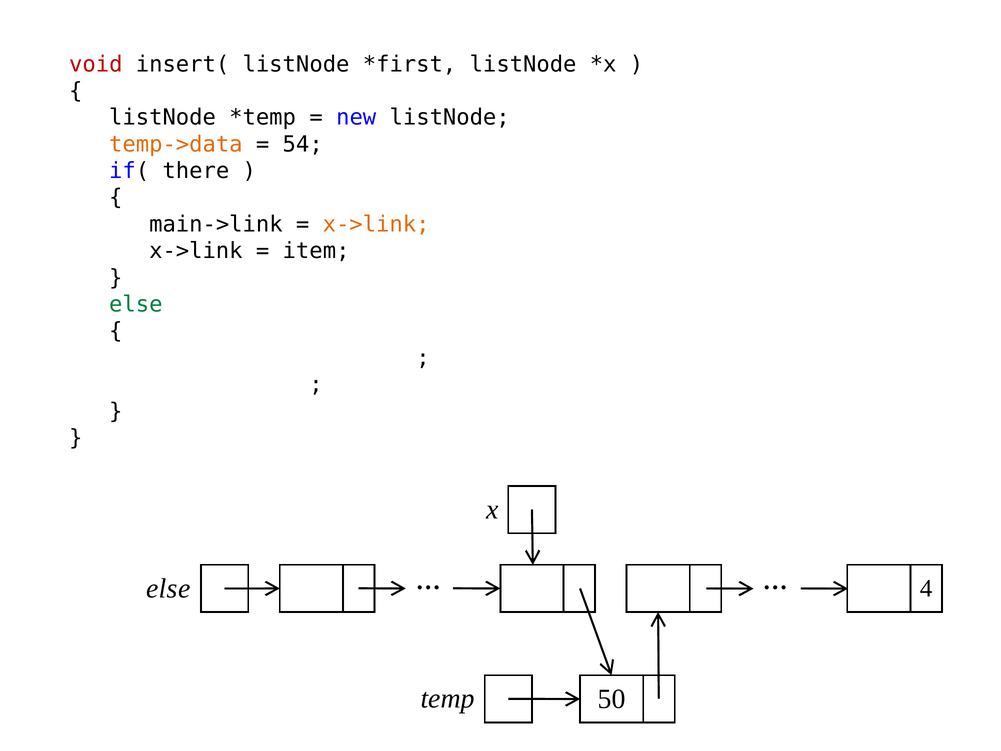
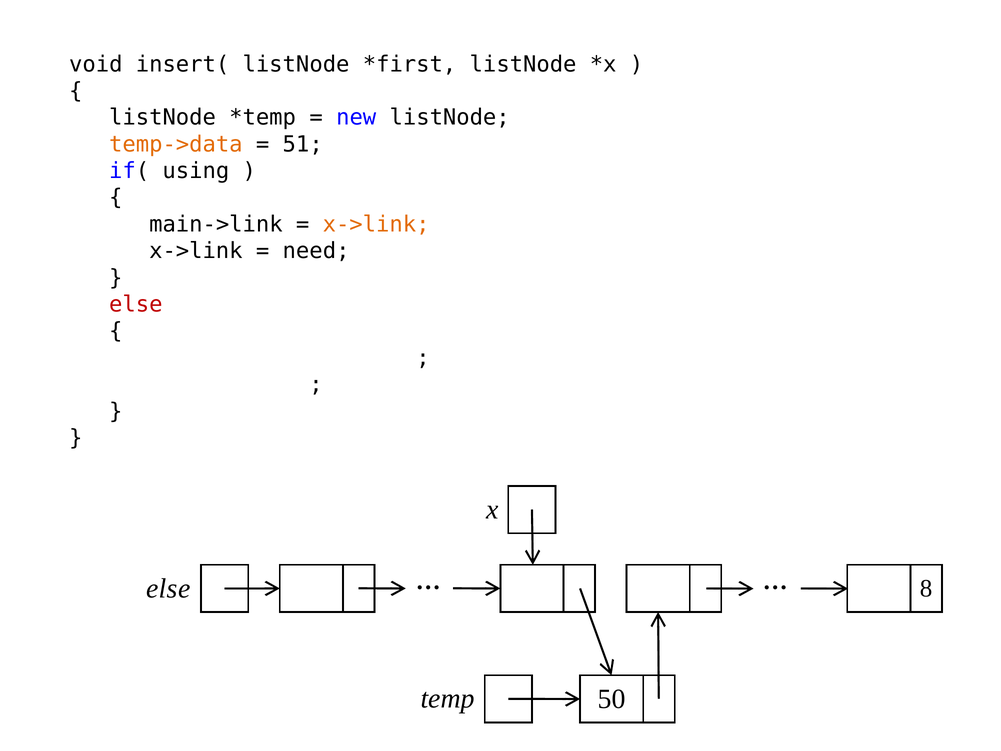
void colour: red -> black (96, 64)
54: 54 -> 51 (303, 144)
there: there -> using (196, 171)
item: item -> need (316, 251)
else colour: green -> red (136, 304)
4: 4 -> 8 (926, 588)
